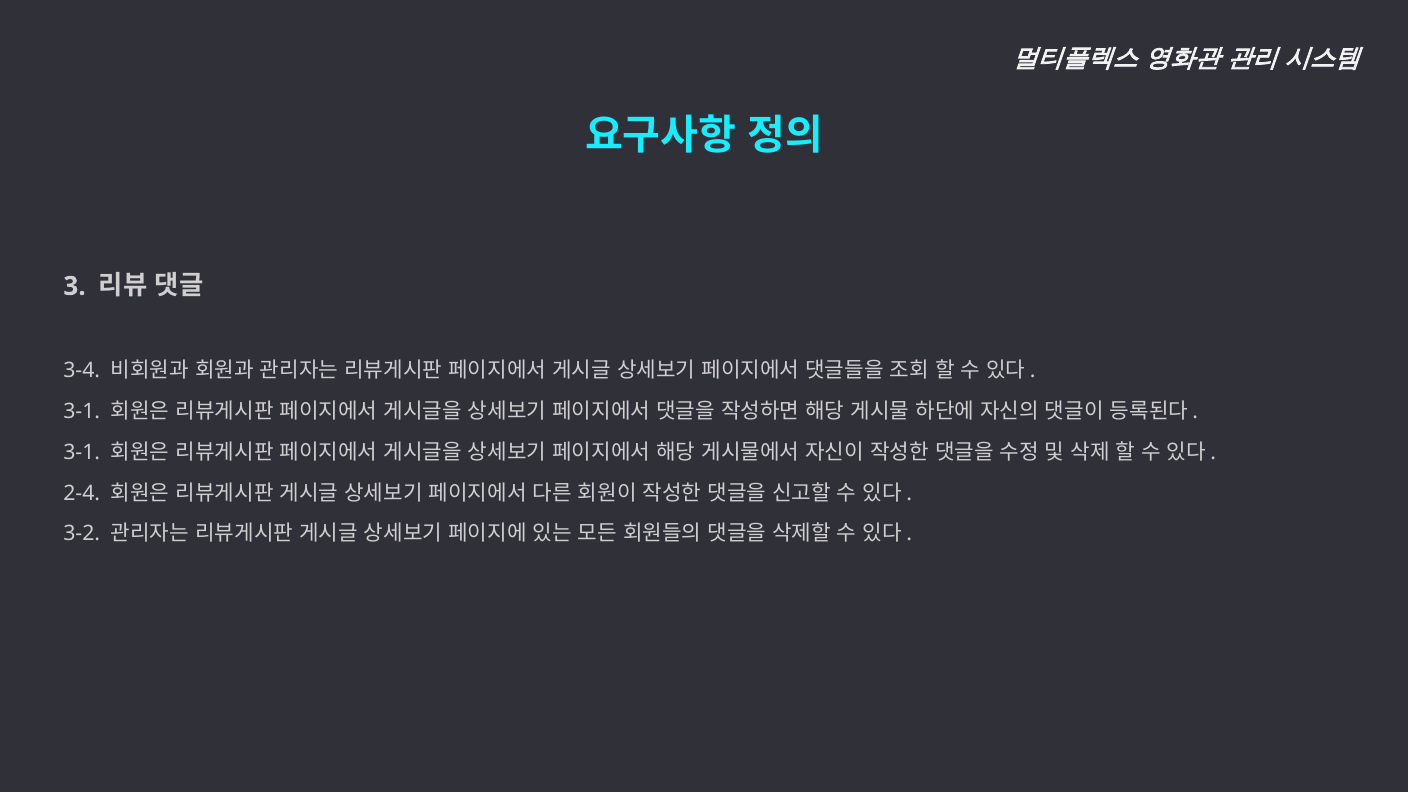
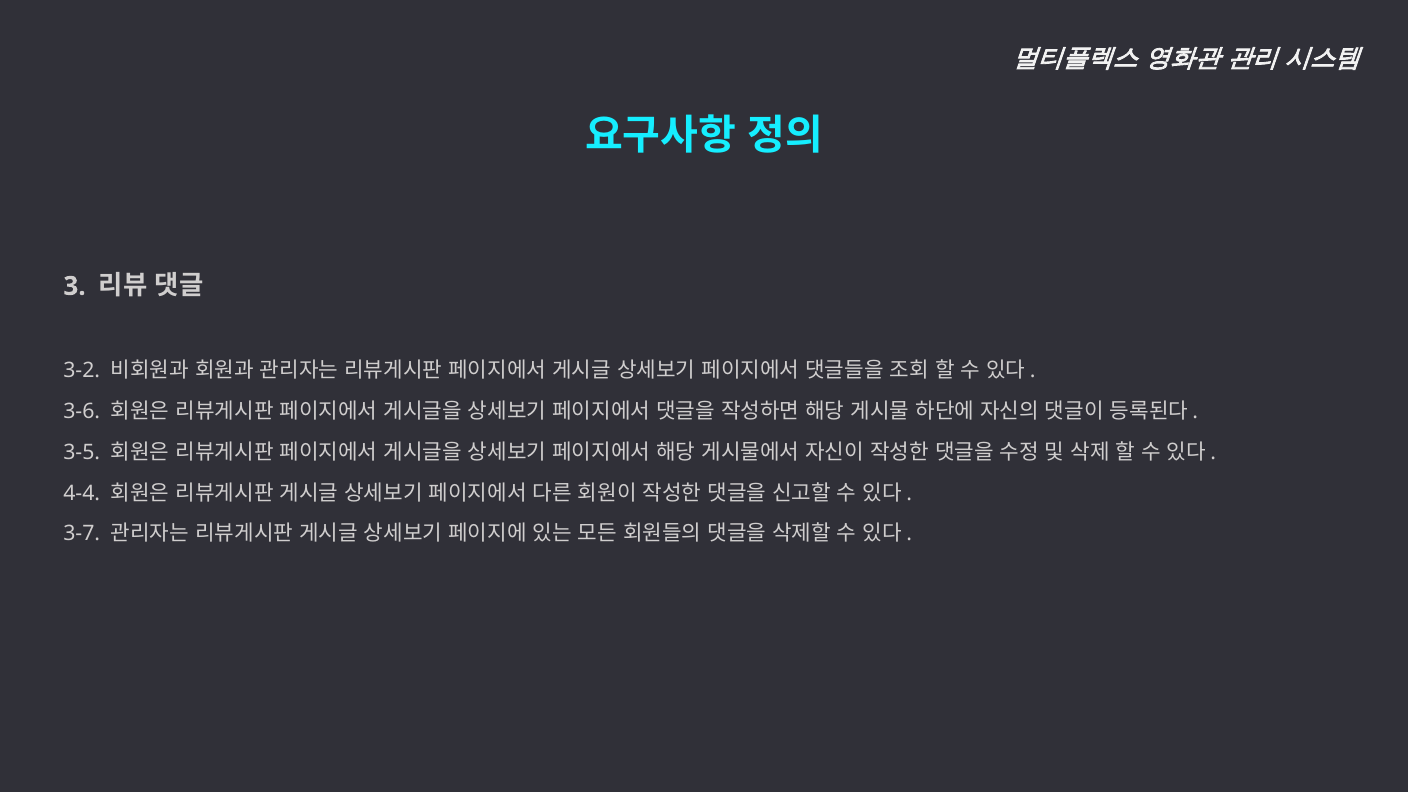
3-4: 3-4 -> 3-2 (82, 371)
3-1: 3-1 -> 3-6 (82, 411)
3-1: 3-1 -> 3-5 (82, 452)
2-4: 2-4 -> 4-4 (82, 493)
3-2: 3-2 -> 3-7 (82, 534)
